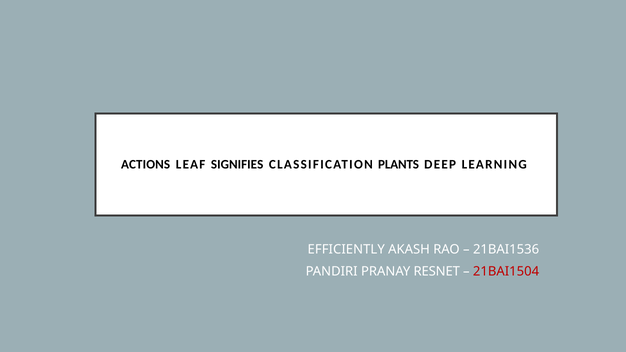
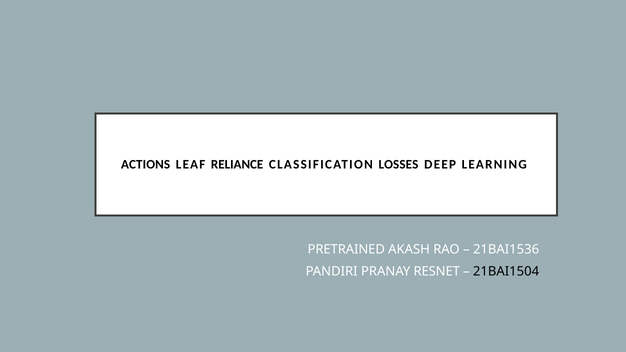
SIGNIFIES: SIGNIFIES -> RELIANCE (237, 165)
PLANTS: PLANTS -> LOSSES (398, 165)
EFFICIENTLY: EFFICIENTLY -> PRETRAINED (346, 250)
21BAI1504 colour: red -> black (506, 272)
